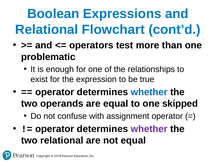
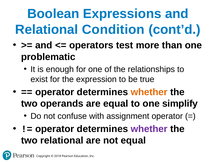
Flowchart: Flowchart -> Condition (113, 30)
whether colour: blue -> orange (149, 92)
skipped: skipped -> simplify (180, 104)
